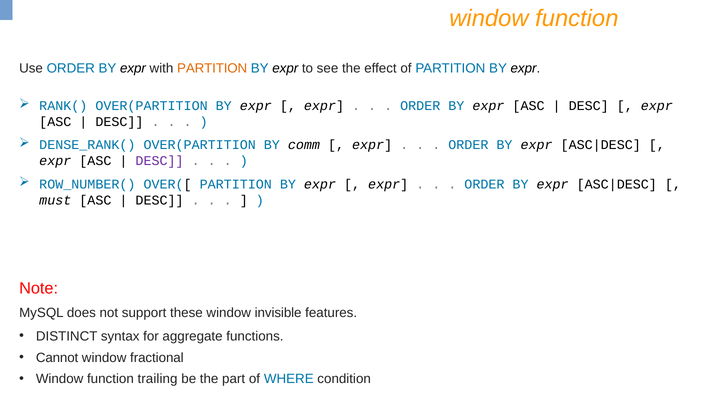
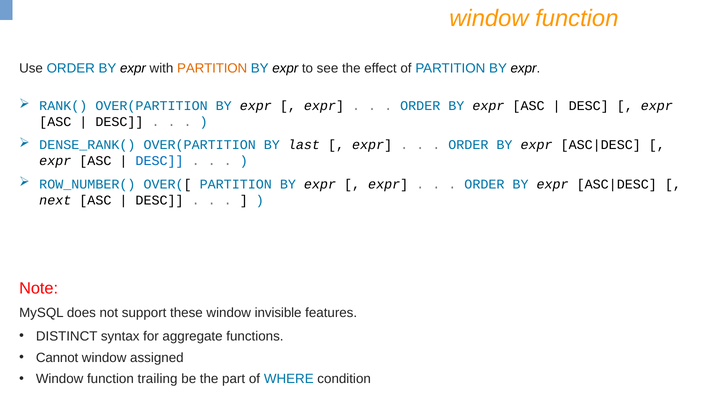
comm: comm -> last (304, 145)
DESC colour: purple -> blue (160, 161)
must: must -> next (55, 200)
fractional: fractional -> assigned (157, 358)
